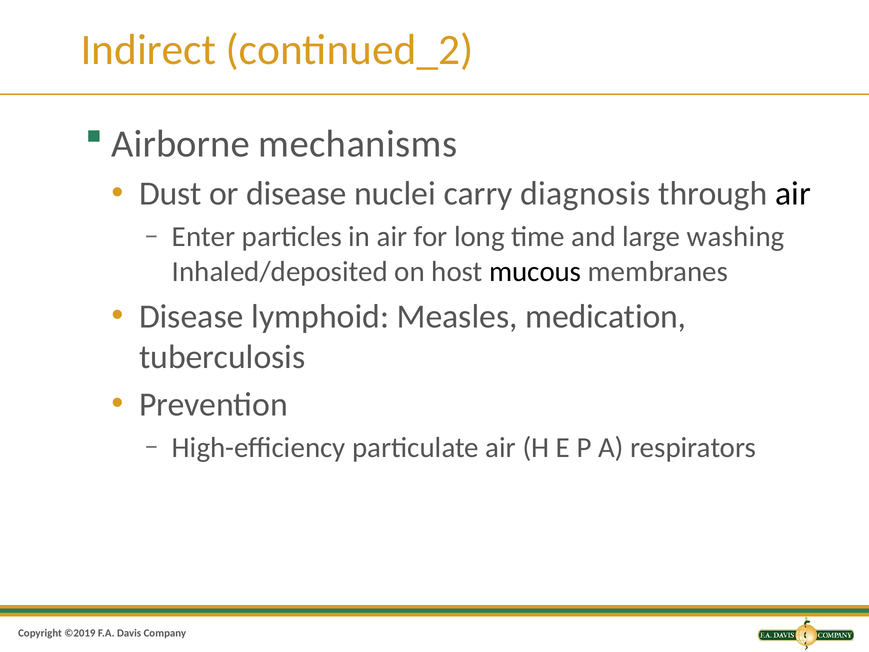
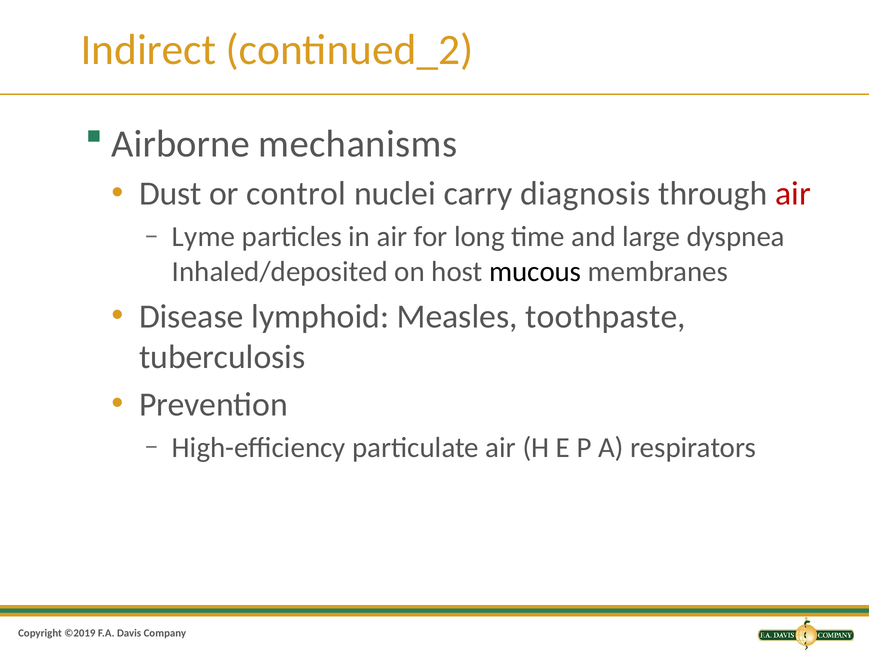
or disease: disease -> control (296, 194)
air colour: black -> red (793, 194)
Enter: Enter -> Lyme (204, 237)
washing: washing -> dyspnea (736, 237)
medication: medication -> toothpaste (606, 316)
